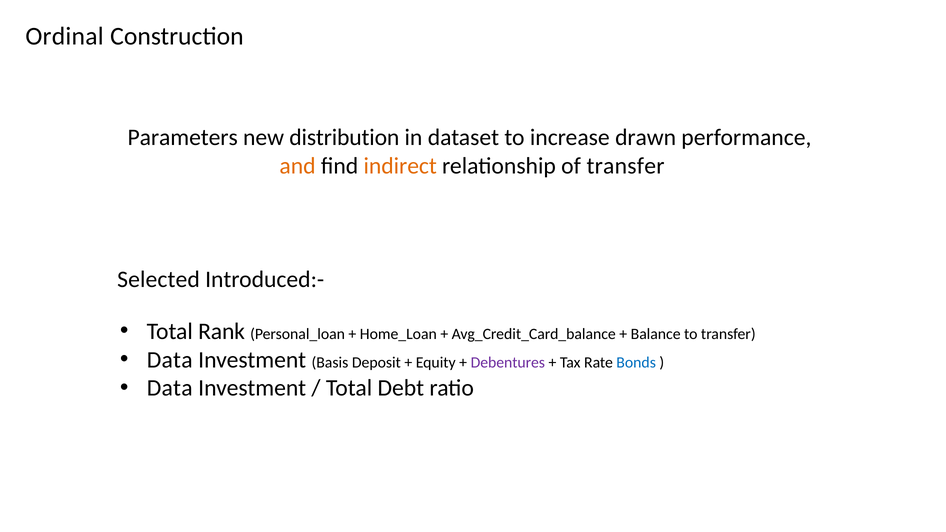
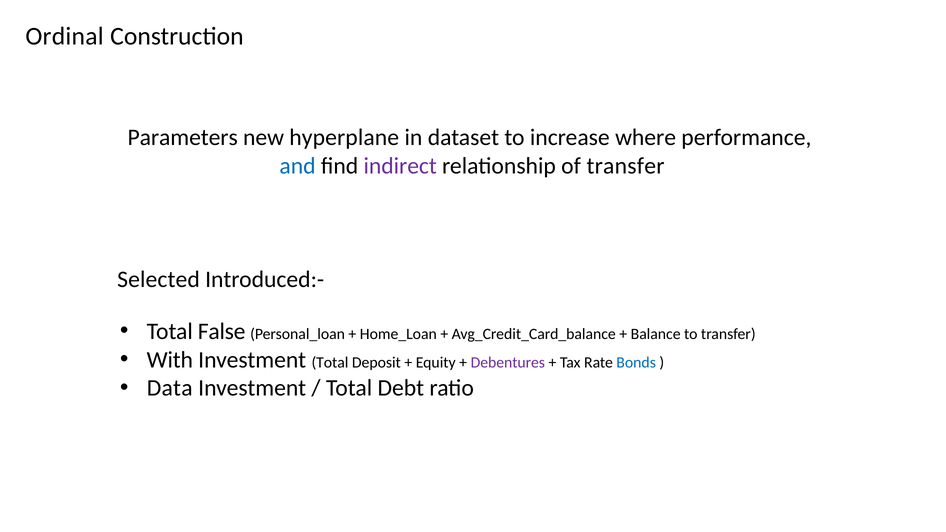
distribution: distribution -> hyperplane (344, 137)
drawn: drawn -> where (646, 137)
and colour: orange -> blue (298, 166)
indirect colour: orange -> purple (400, 166)
Rank: Rank -> False (222, 332)
Data: Data -> With (170, 360)
Investment Basis: Basis -> Total (330, 363)
